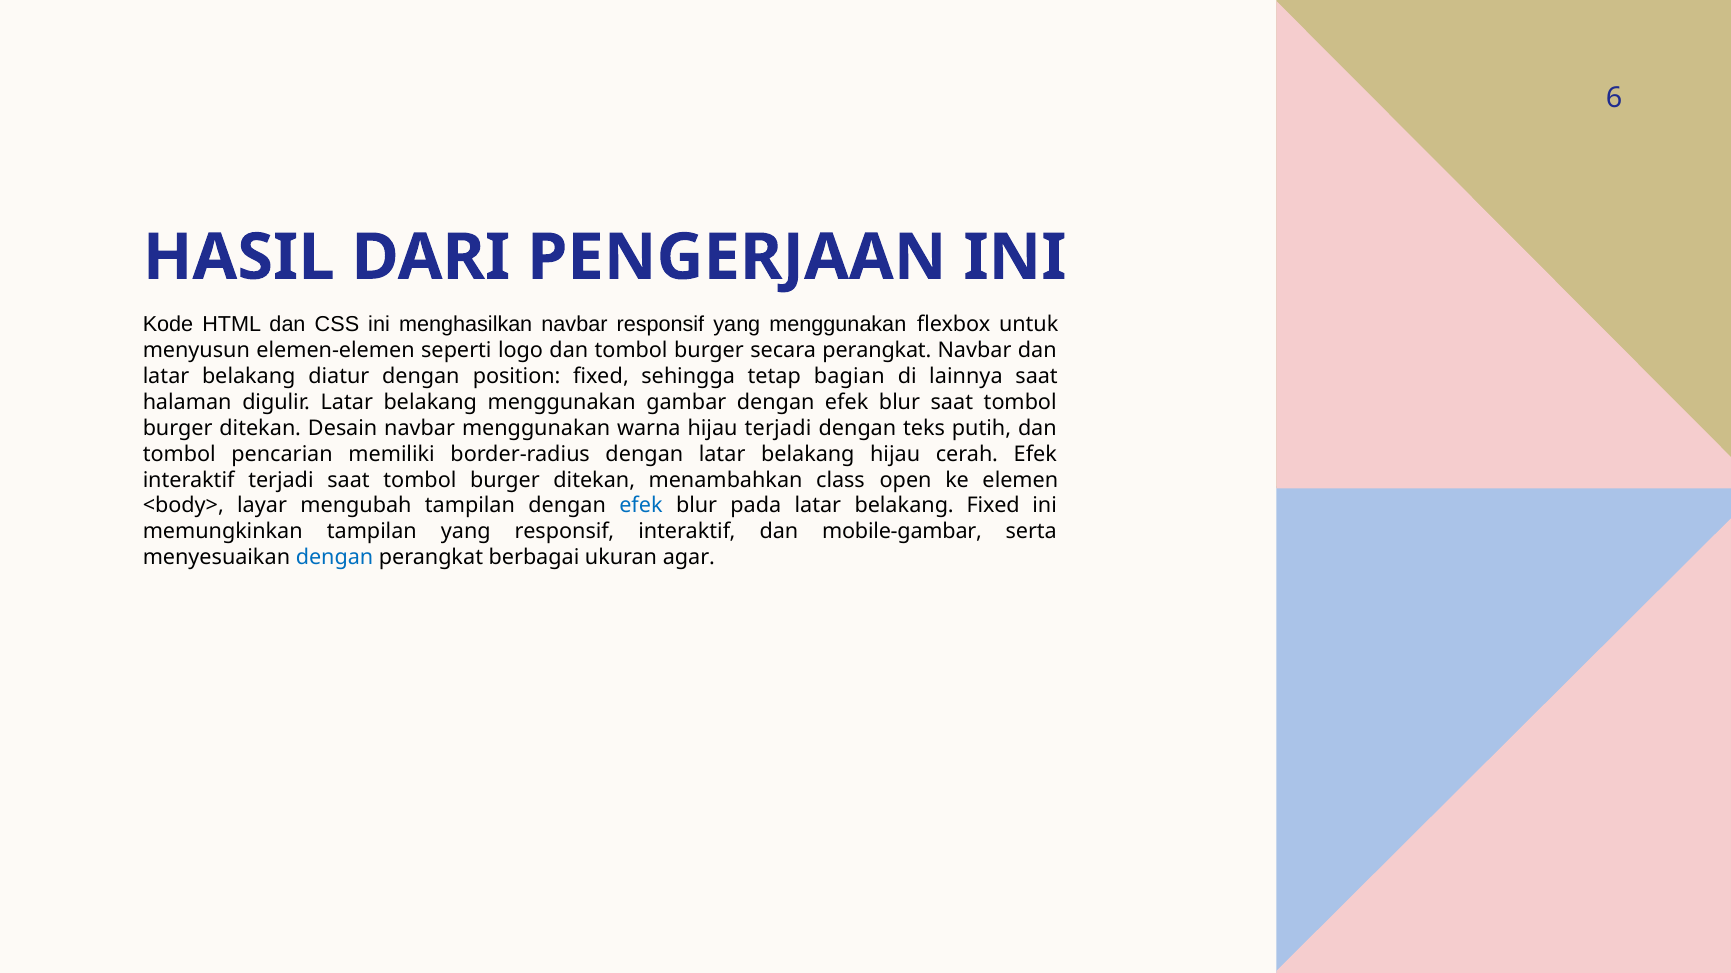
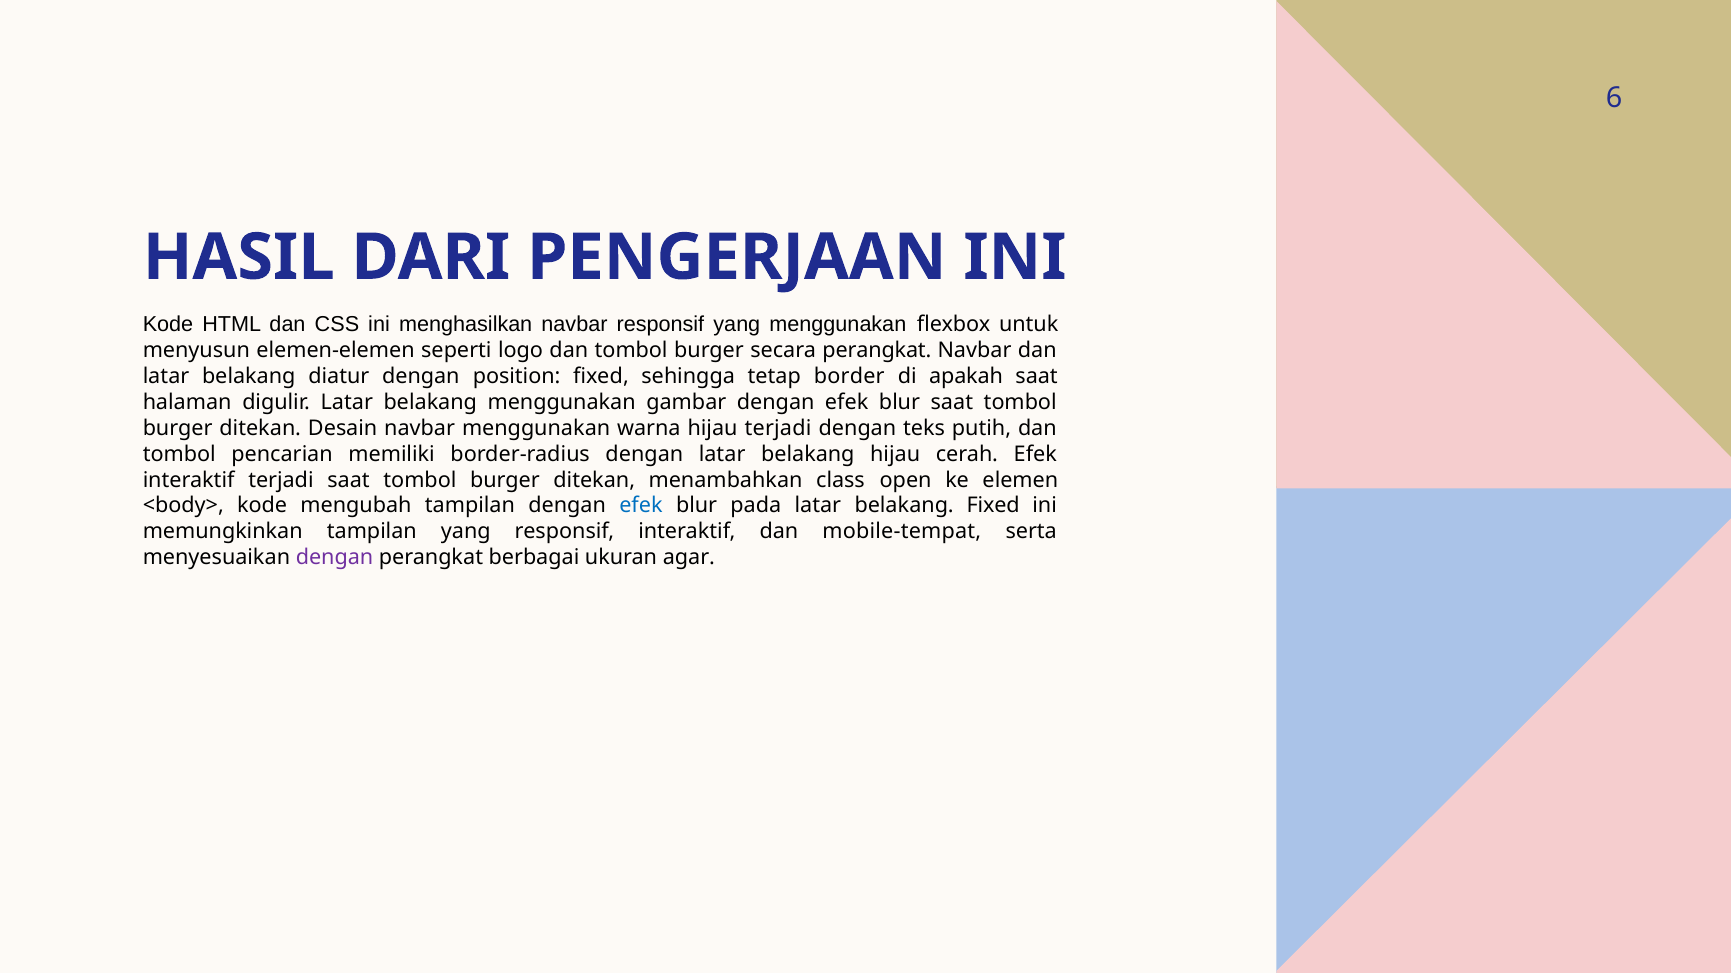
bagian: bagian -> border (849, 376)
lainnya: lainnya -> apakah (966, 376)
<body> layar: layar -> kode (262, 506)
mobile-gambar: mobile-gambar -> mobile-tempat (902, 532)
dengan colour: blue -> purple (335, 558)
